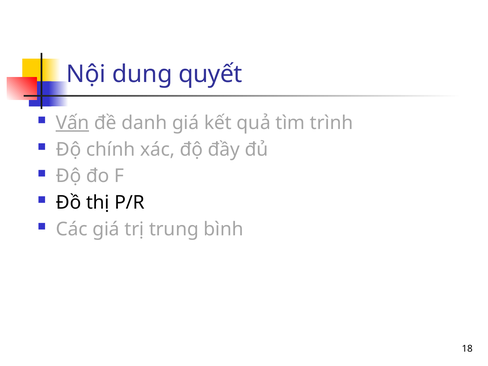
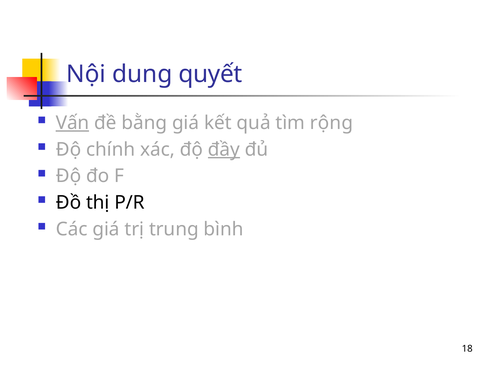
danh: danh -> bằng (144, 123)
trình: trình -> rộng (332, 123)
đầy underline: none -> present (224, 149)
